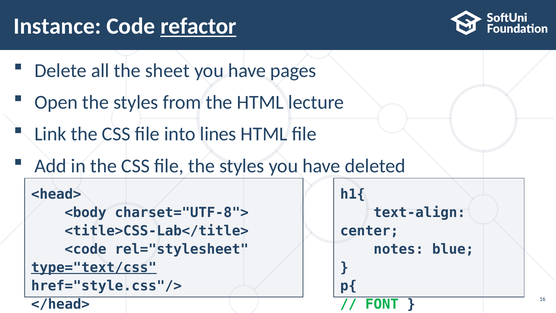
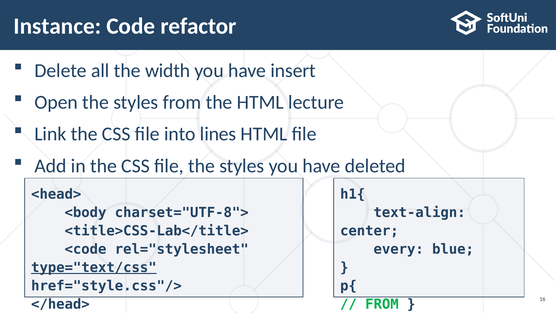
refactor underline: present -> none (198, 26)
sheet: sheet -> width (168, 71)
pages: pages -> insert (293, 71)
notes: notes -> every (399, 249)
FONT: FONT -> FROM (382, 304)
